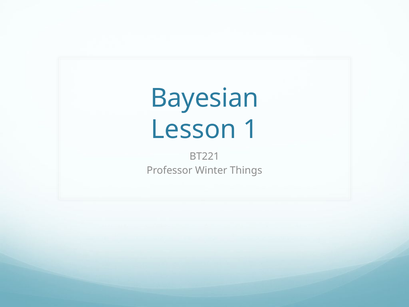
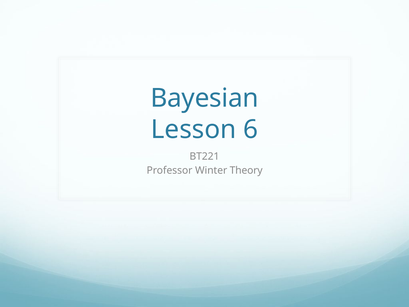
1: 1 -> 6 (251, 129)
Things: Things -> Theory (246, 170)
